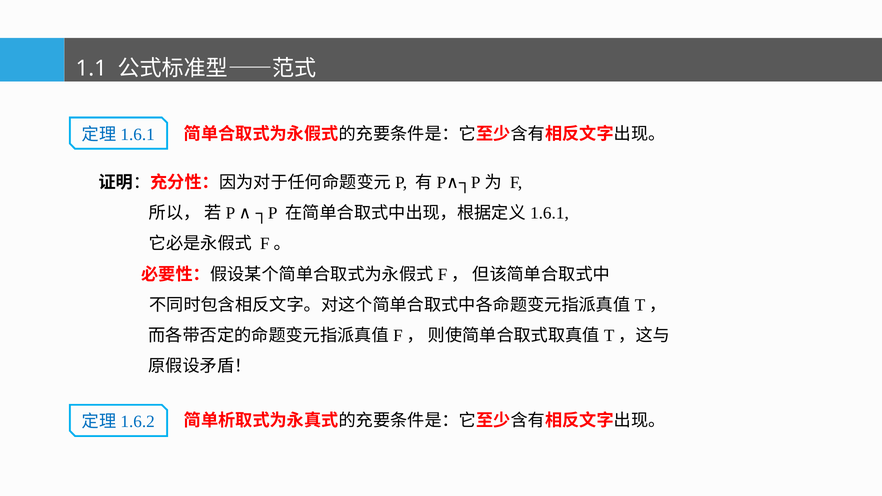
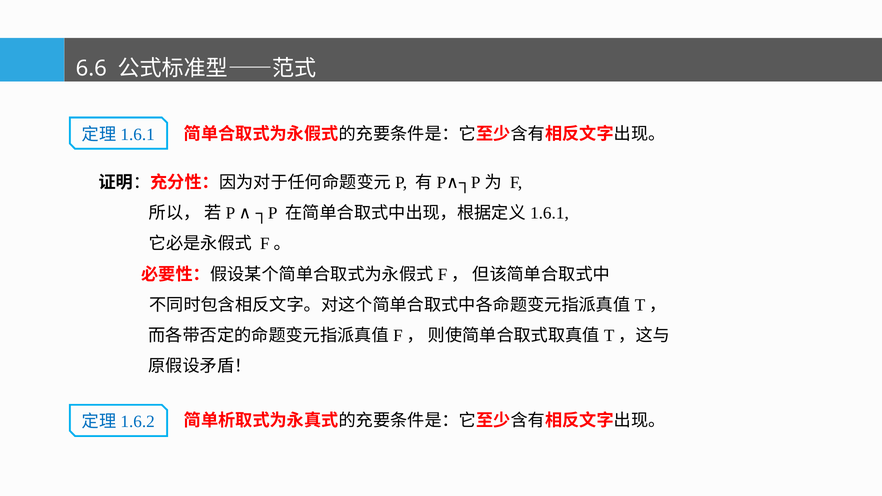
1.1: 1.1 -> 6.6 (91, 69)
